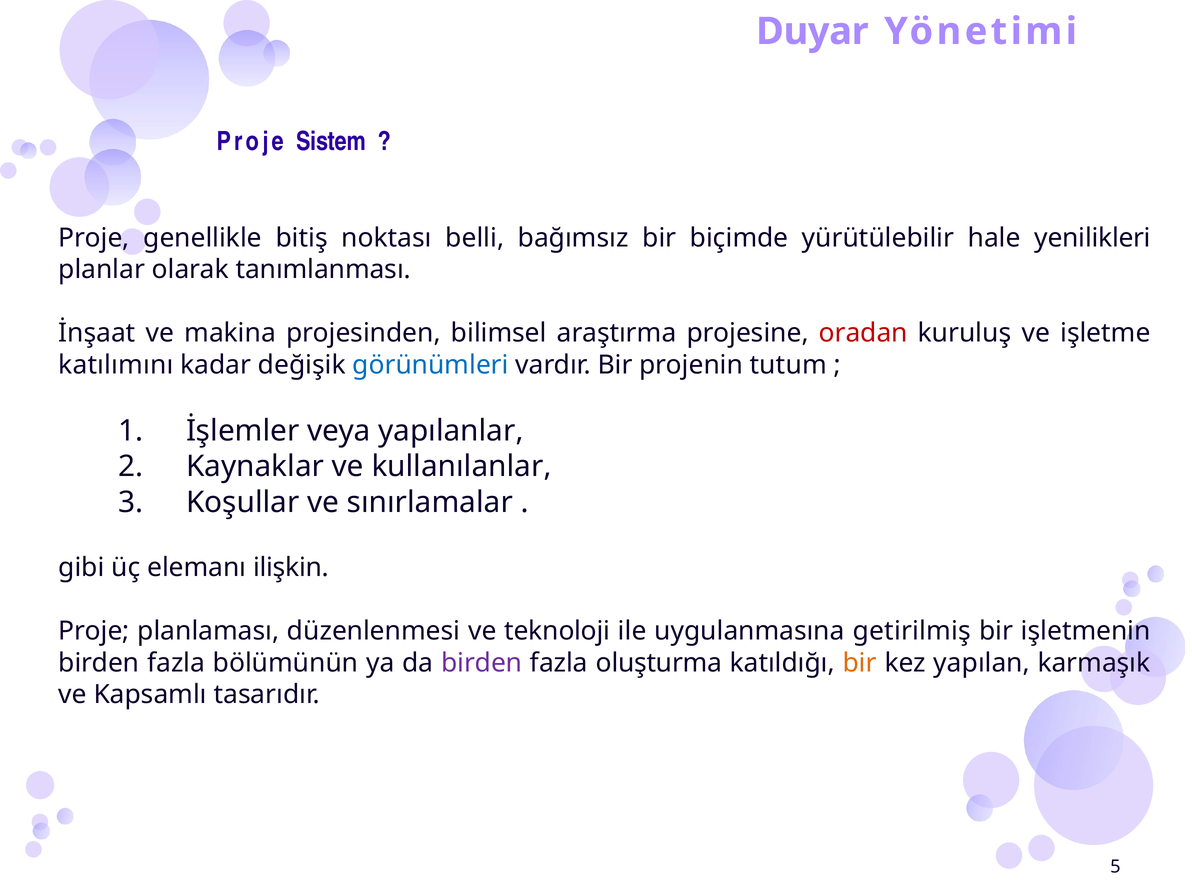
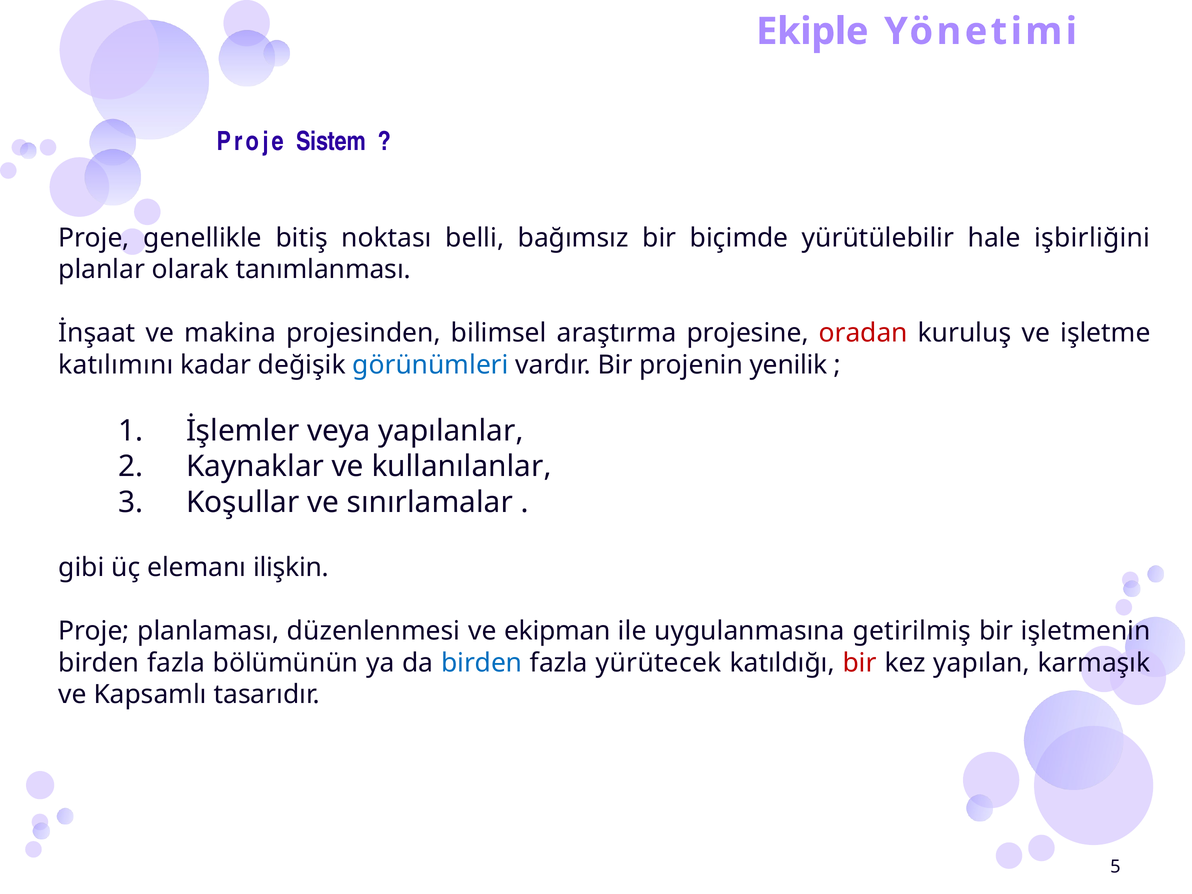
Duyar: Duyar -> Ekiple (812, 31)
yenilikleri: yenilikleri -> işbirliğini (1092, 238)
tutum: tutum -> yenilik (789, 365)
teknoloji: teknoloji -> ekipman (557, 631)
birden colour: purple -> blue (482, 663)
oluşturma: oluşturma -> yürütecek (659, 663)
bir colour: orange -> red (860, 663)
